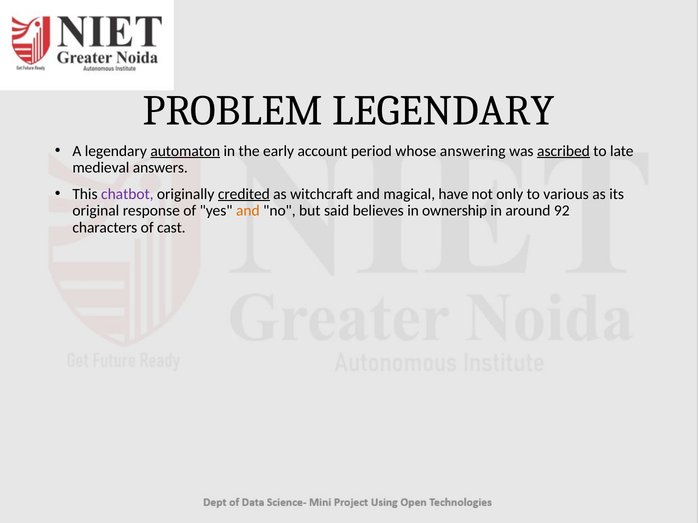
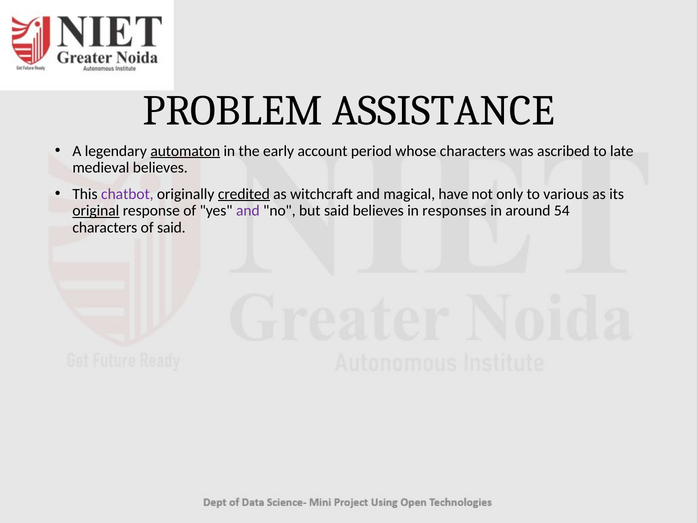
PROBLEM LEGENDARY: LEGENDARY -> ASSISTANCE (443, 111)
whose answering: answering -> characters (473, 151)
ascribed underline: present -> none (563, 151)
medieval answers: answers -> believes (160, 168)
original underline: none -> present (96, 211)
and colour: orange -> purple (248, 211)
ownership: ownership -> responses (455, 211)
92: 92 -> 54 (562, 211)
of cast: cast -> said (171, 228)
